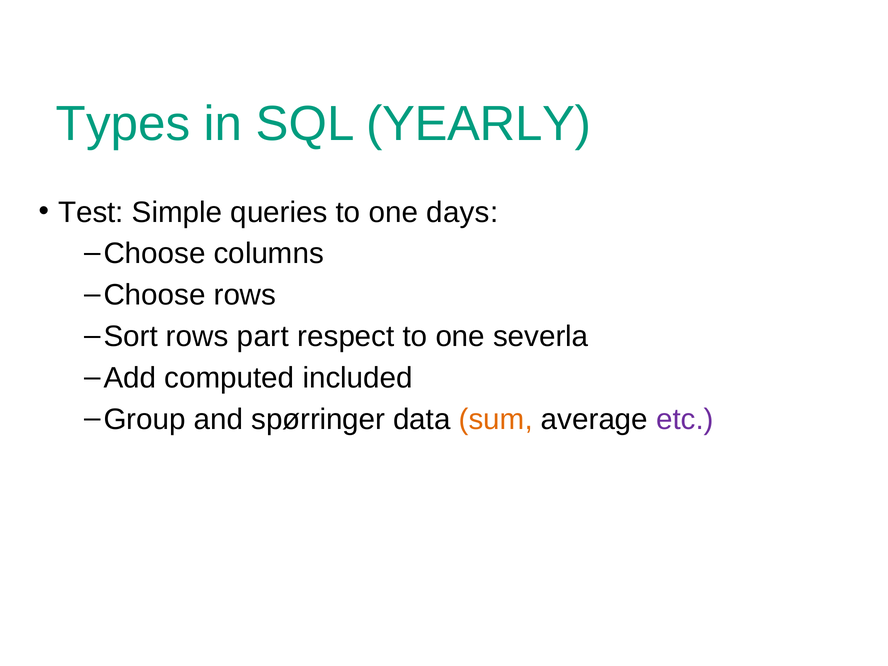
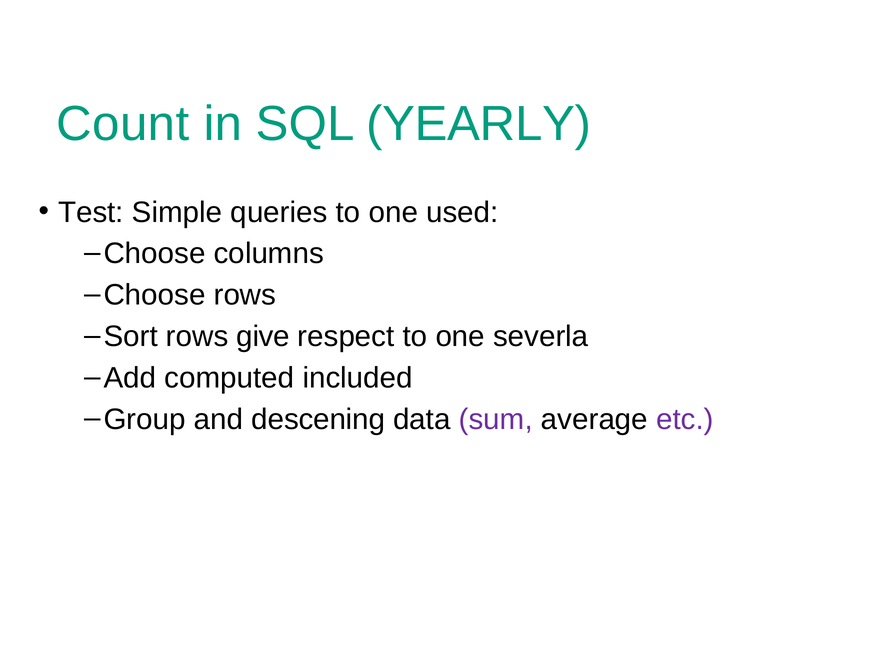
Types: Types -> Count (123, 124)
days: days -> used (462, 212)
part: part -> give (263, 337)
spørringer: spørringer -> descening (318, 419)
sum colour: orange -> purple (496, 419)
